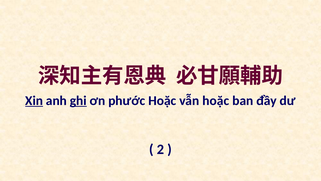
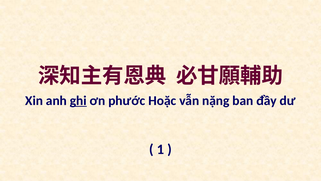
Xin underline: present -> none (34, 100)
vẫn hoặc: hoặc -> nặng (216, 100)
2: 2 -> 1 (160, 149)
